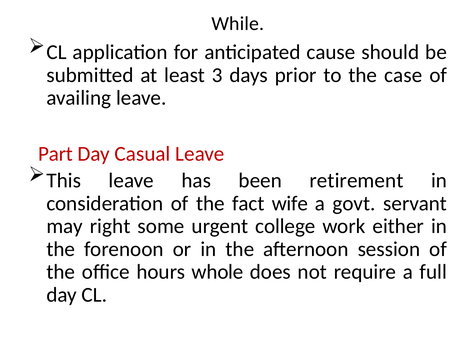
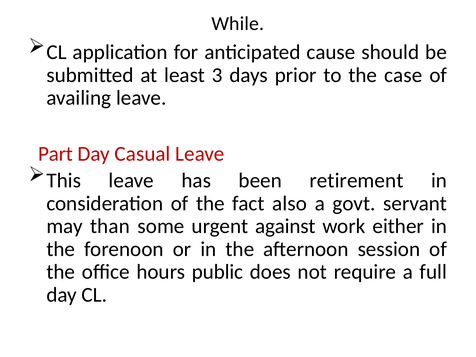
wife: wife -> also (290, 203)
right: right -> than (110, 226)
college: college -> against (285, 226)
whole: whole -> public (217, 272)
